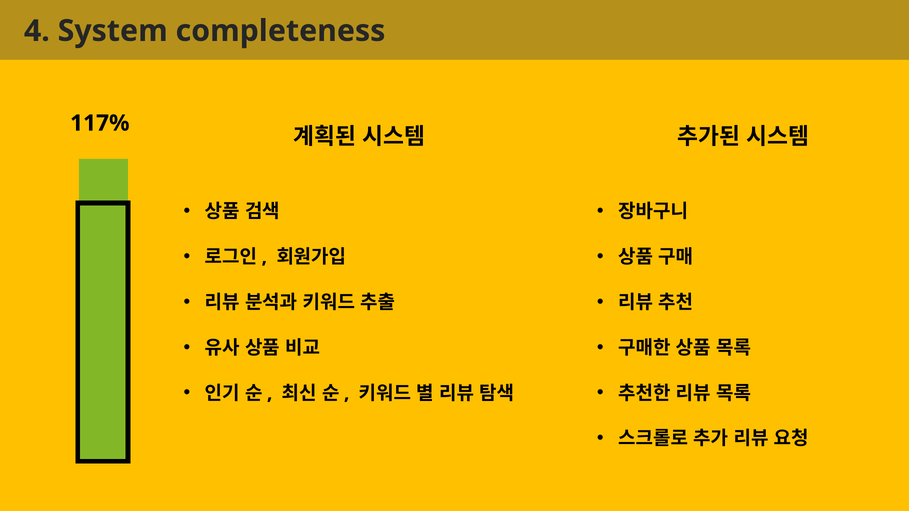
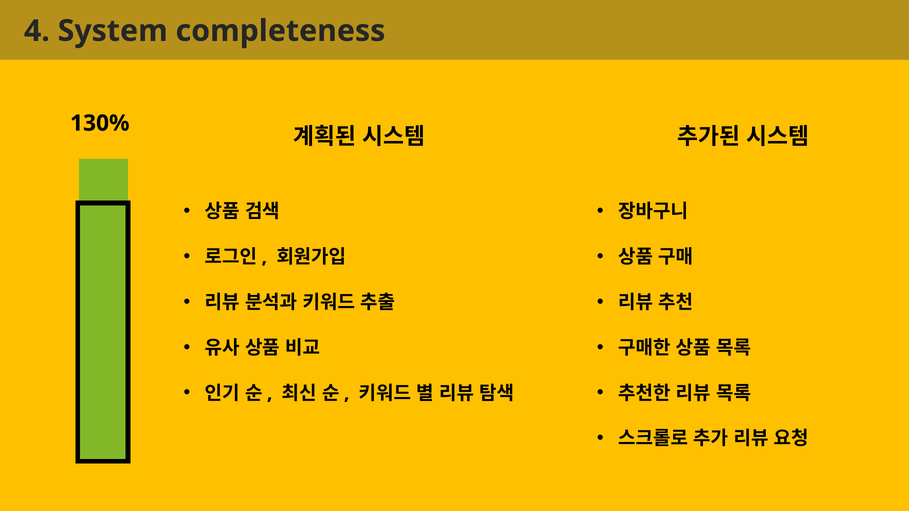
117%: 117% -> 130% (100, 123)
